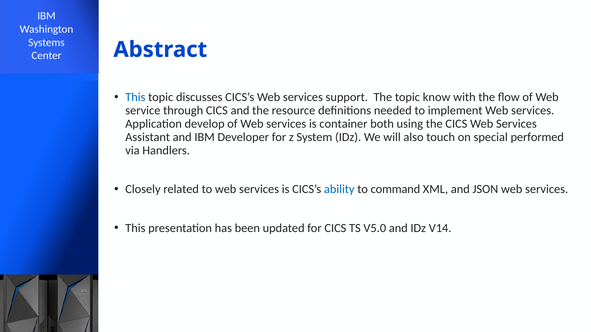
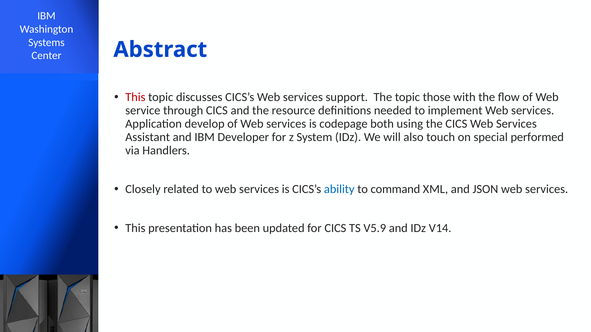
This colour: blue -> red (135, 97)
know: know -> those (437, 97)
container: container -> codepage (343, 124)
V5.0: V5.0 -> V5.9 (375, 228)
